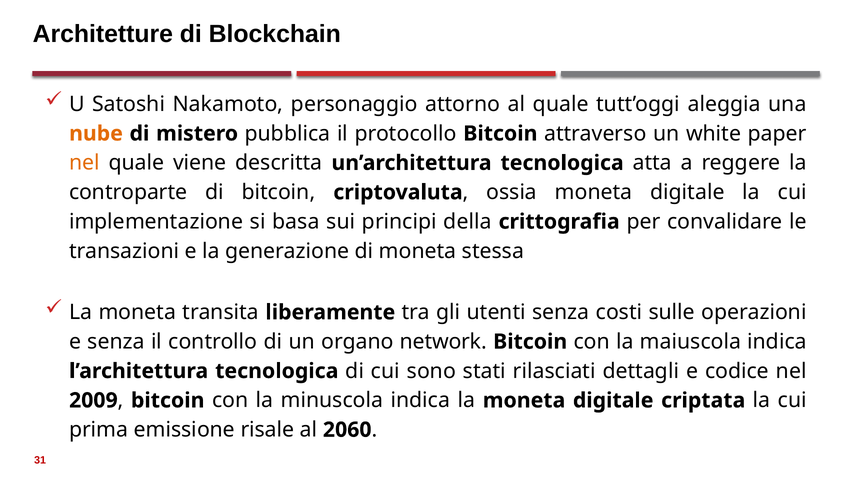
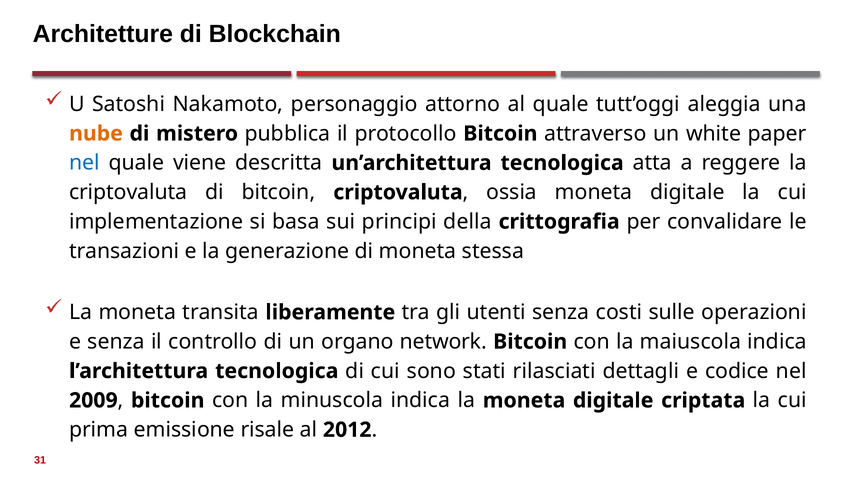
nel colour: orange -> blue (84, 163)
controparte: controparte -> criptovaluta (128, 192)
2060: 2060 -> 2012 (347, 430)
